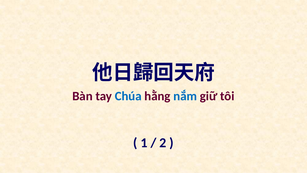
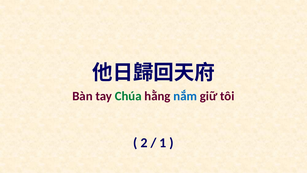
Chúa colour: blue -> green (128, 96)
1: 1 -> 2 (144, 143)
2: 2 -> 1 (163, 143)
